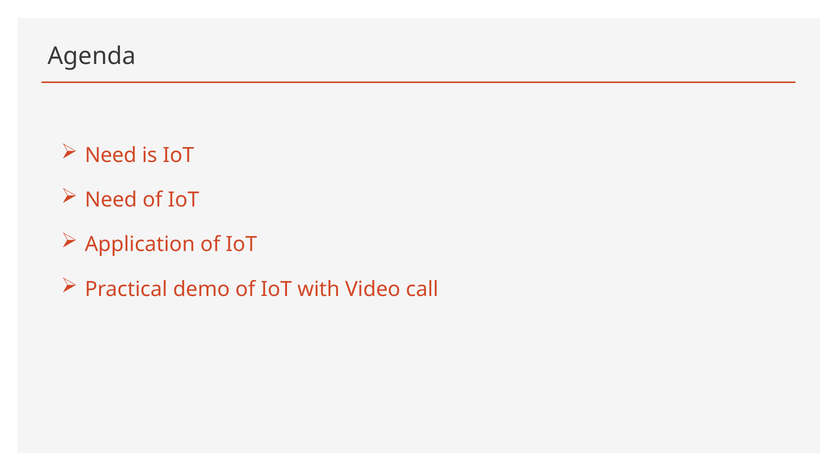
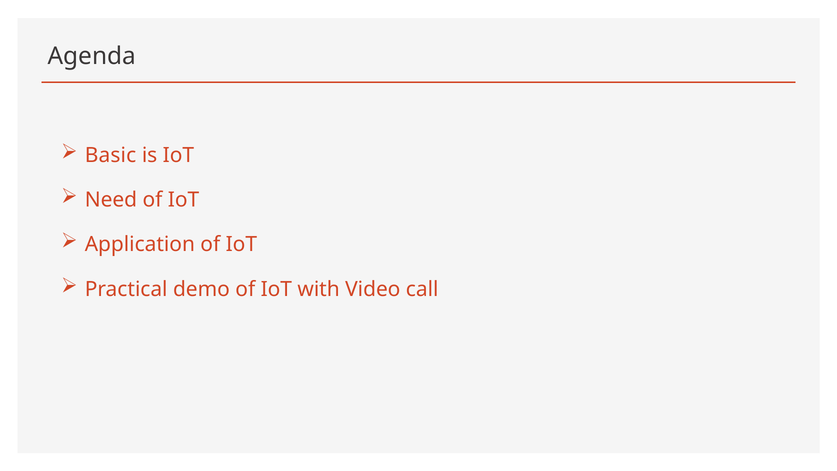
Need: Need -> Basic (111, 155)
